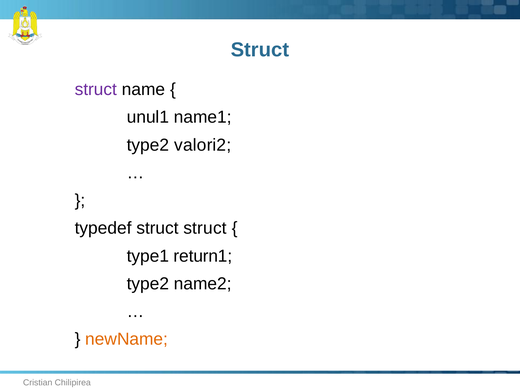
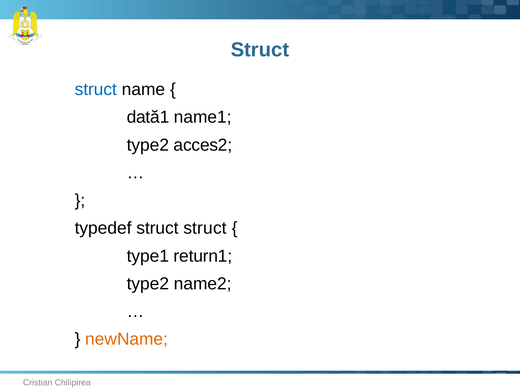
struct colour: purple -> blue (96, 90)
unul1: unul1 -> dată1 (148, 117)
valori2: valori2 -> acces2 (203, 145)
